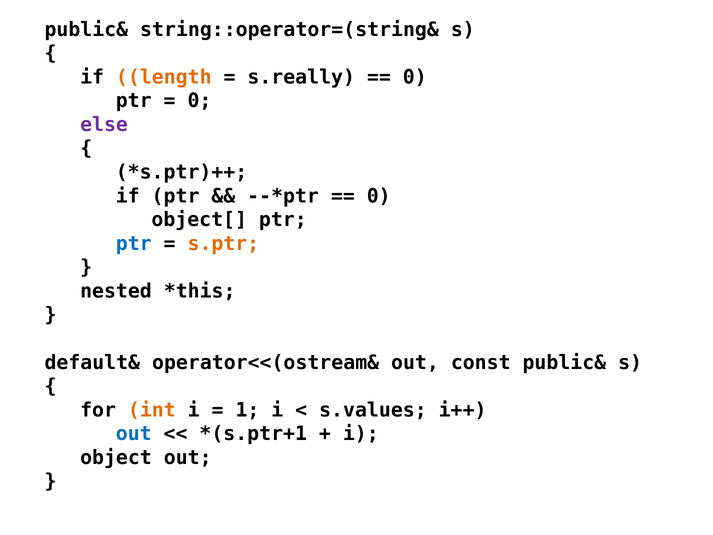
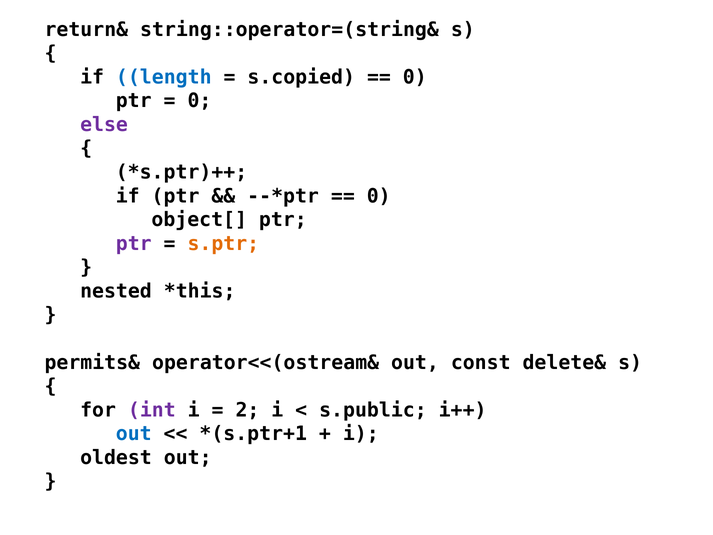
public&: public& -> return& (86, 29)
length colour: orange -> blue (164, 77)
s.really: s.really -> s.copied (301, 77)
ptr colour: blue -> purple (134, 243)
default&: default& -> permits& (92, 362)
const public&: public& -> delete& (564, 362)
int colour: orange -> purple (152, 410)
1: 1 -> 2 (247, 410)
s.values: s.values -> s.public (373, 410)
object: object -> oldest (116, 457)
